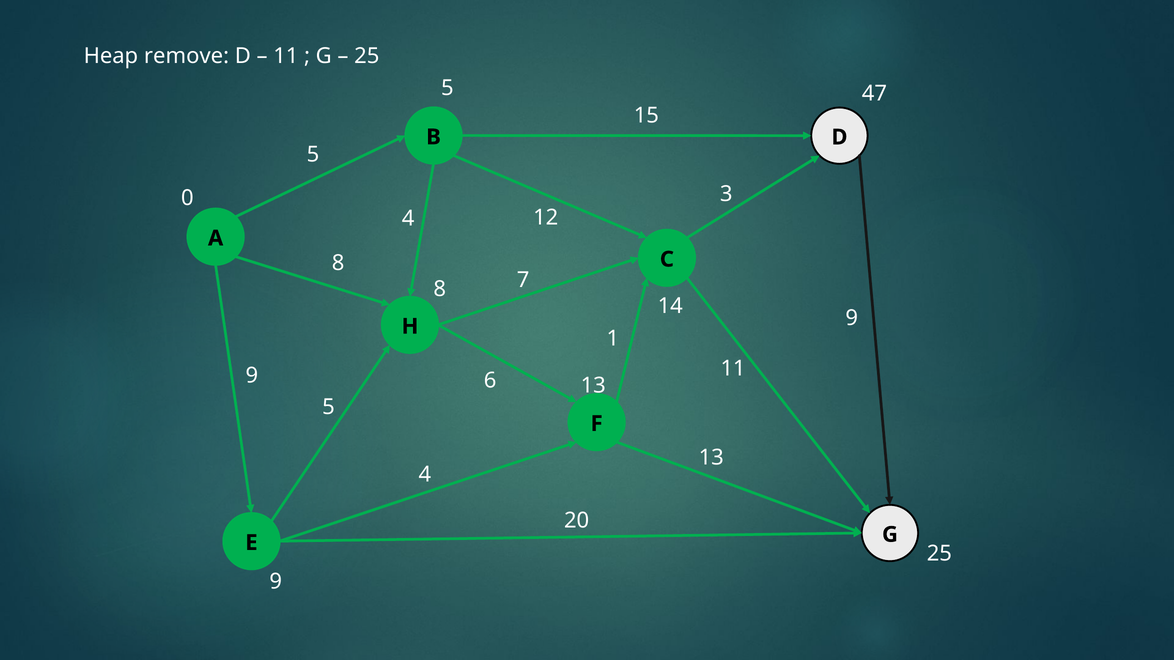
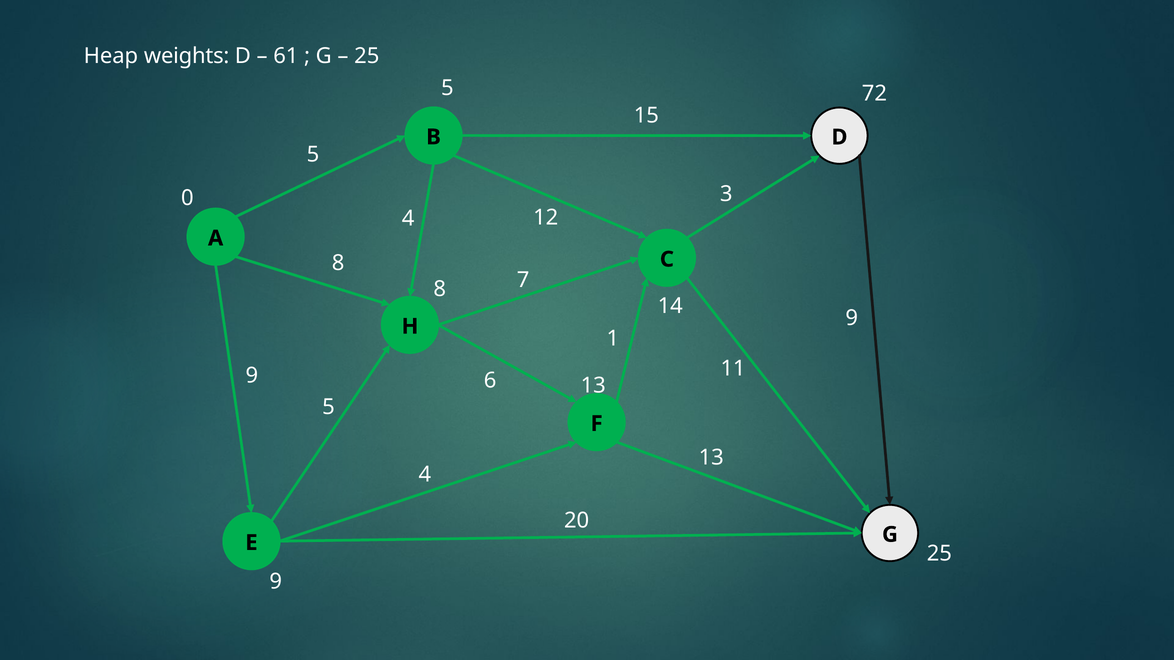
remove: remove -> weights (187, 56)
11: 11 -> 61 (286, 56)
47: 47 -> 72 (874, 94)
